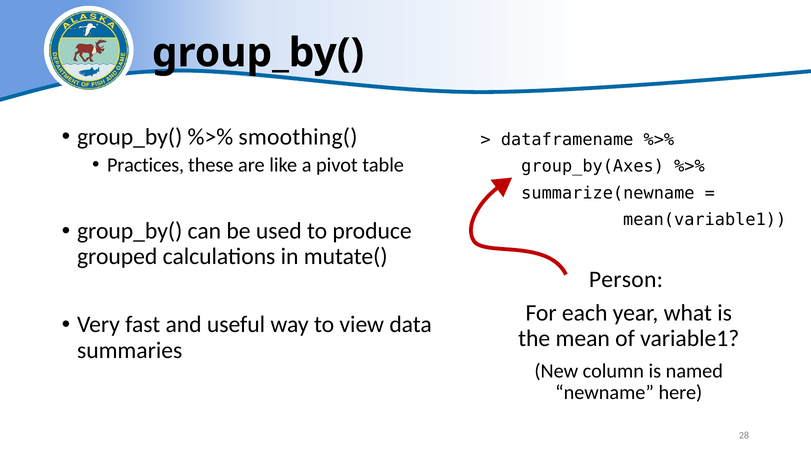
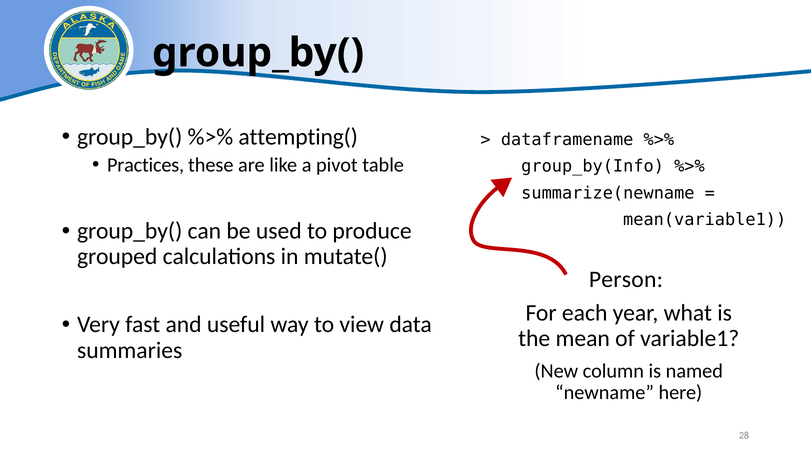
smoothing(: smoothing( -> attempting( (298, 137)
group_by(Axes: group_by(Axes -> group_by(Info (593, 166)
